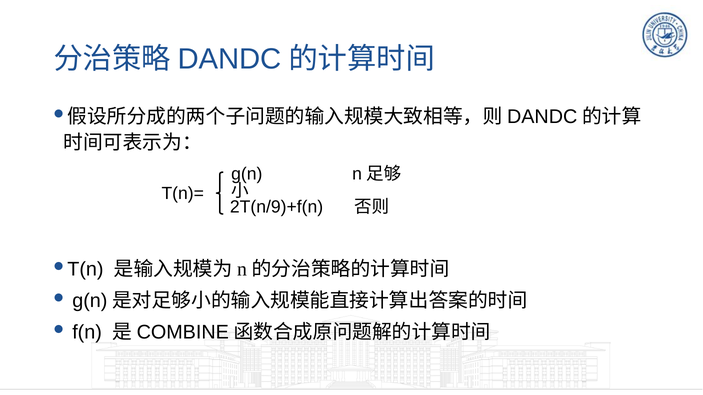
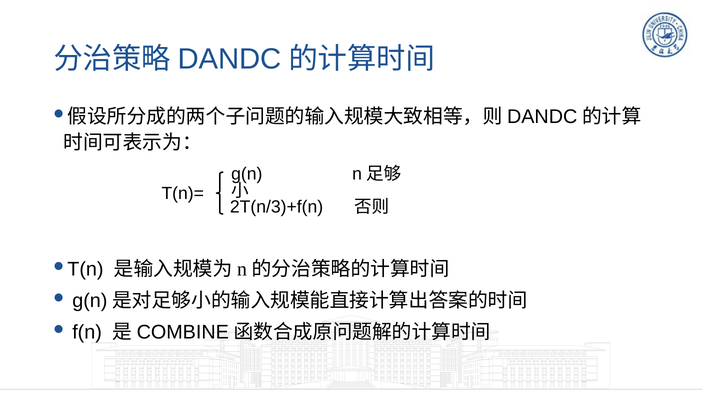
2T(n/9)+f(n: 2T(n/9)+f(n -> 2T(n/3)+f(n (277, 207)
